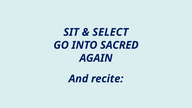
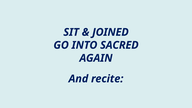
SELECT: SELECT -> JOINED (110, 32)
